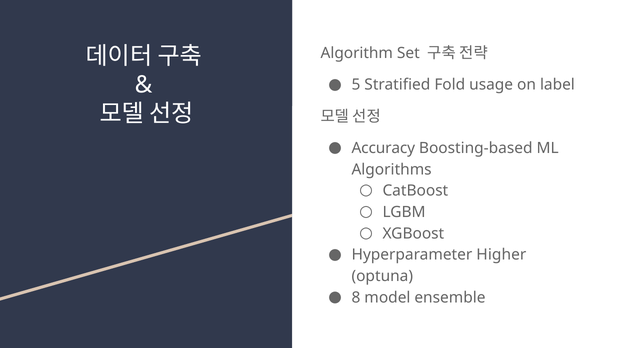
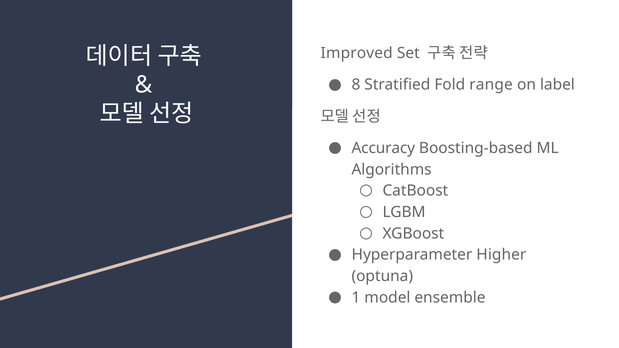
Algorithm: Algorithm -> Improved (357, 53)
5: 5 -> 8 (356, 85)
usage: usage -> range (491, 85)
8: 8 -> 1 (356, 298)
